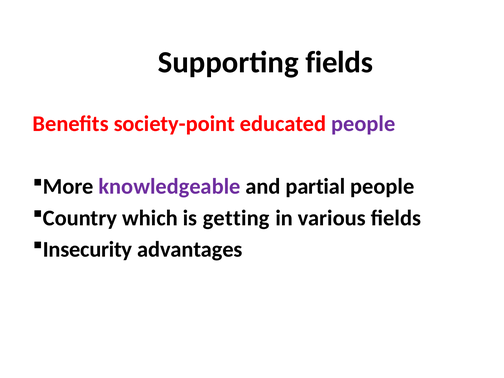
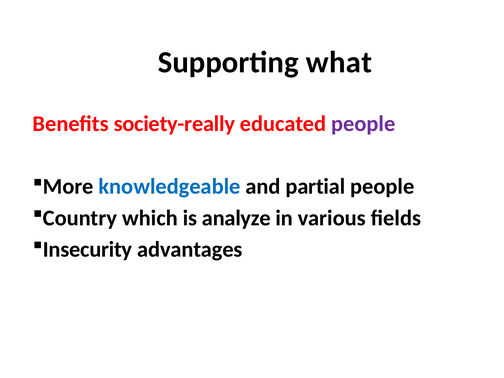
Supporting fields: fields -> what (339, 62)
society-point: society-point -> society-really (174, 124)
knowledgeable colour: purple -> blue (170, 187)
getting: getting -> analyze (236, 218)
